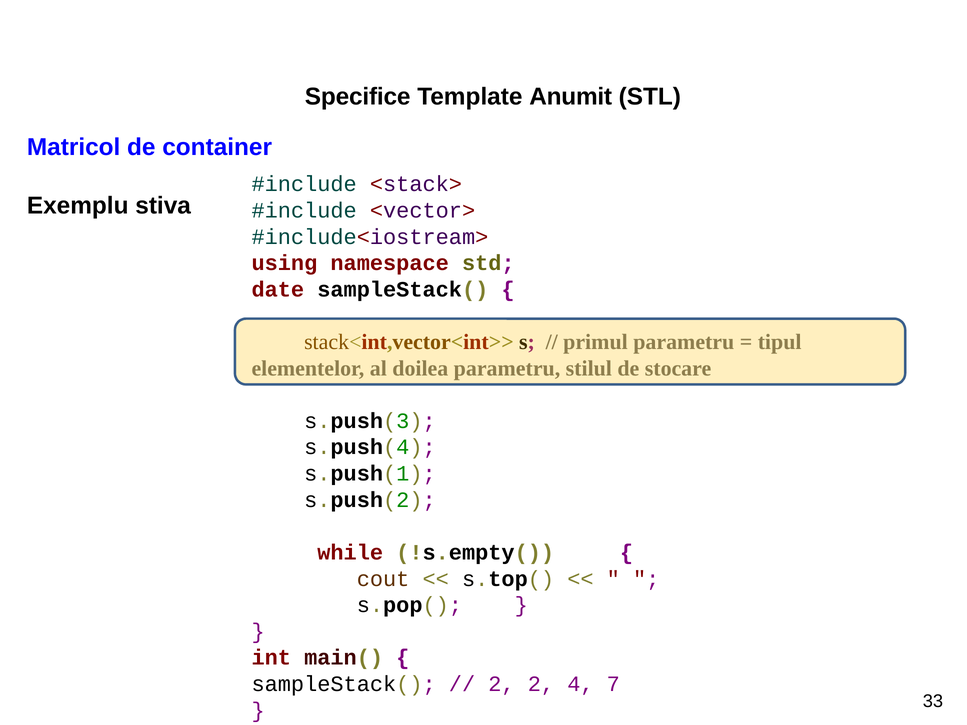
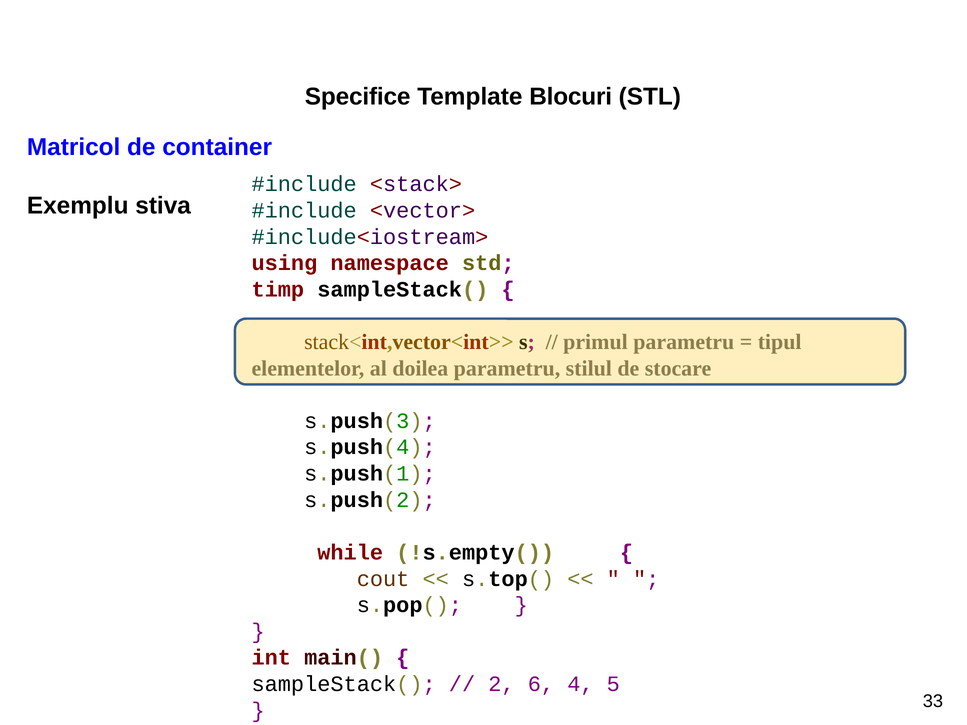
Anumit: Anumit -> Blocuri (571, 97)
date: date -> timp (278, 289)
2 2: 2 -> 6 (541, 684)
7: 7 -> 5 (613, 684)
